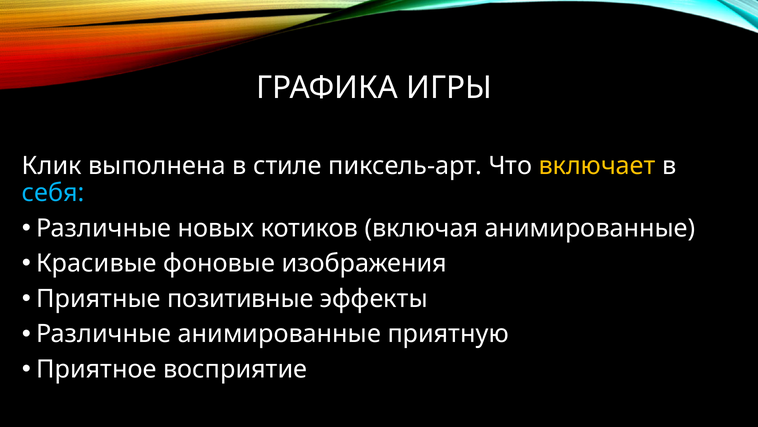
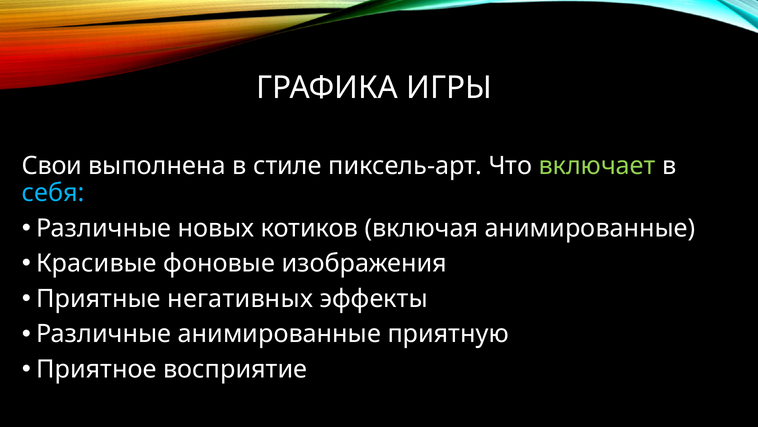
Клик: Клик -> Свои (52, 165)
включает colour: yellow -> light green (597, 165)
позитивные: позитивные -> негативных (240, 298)
